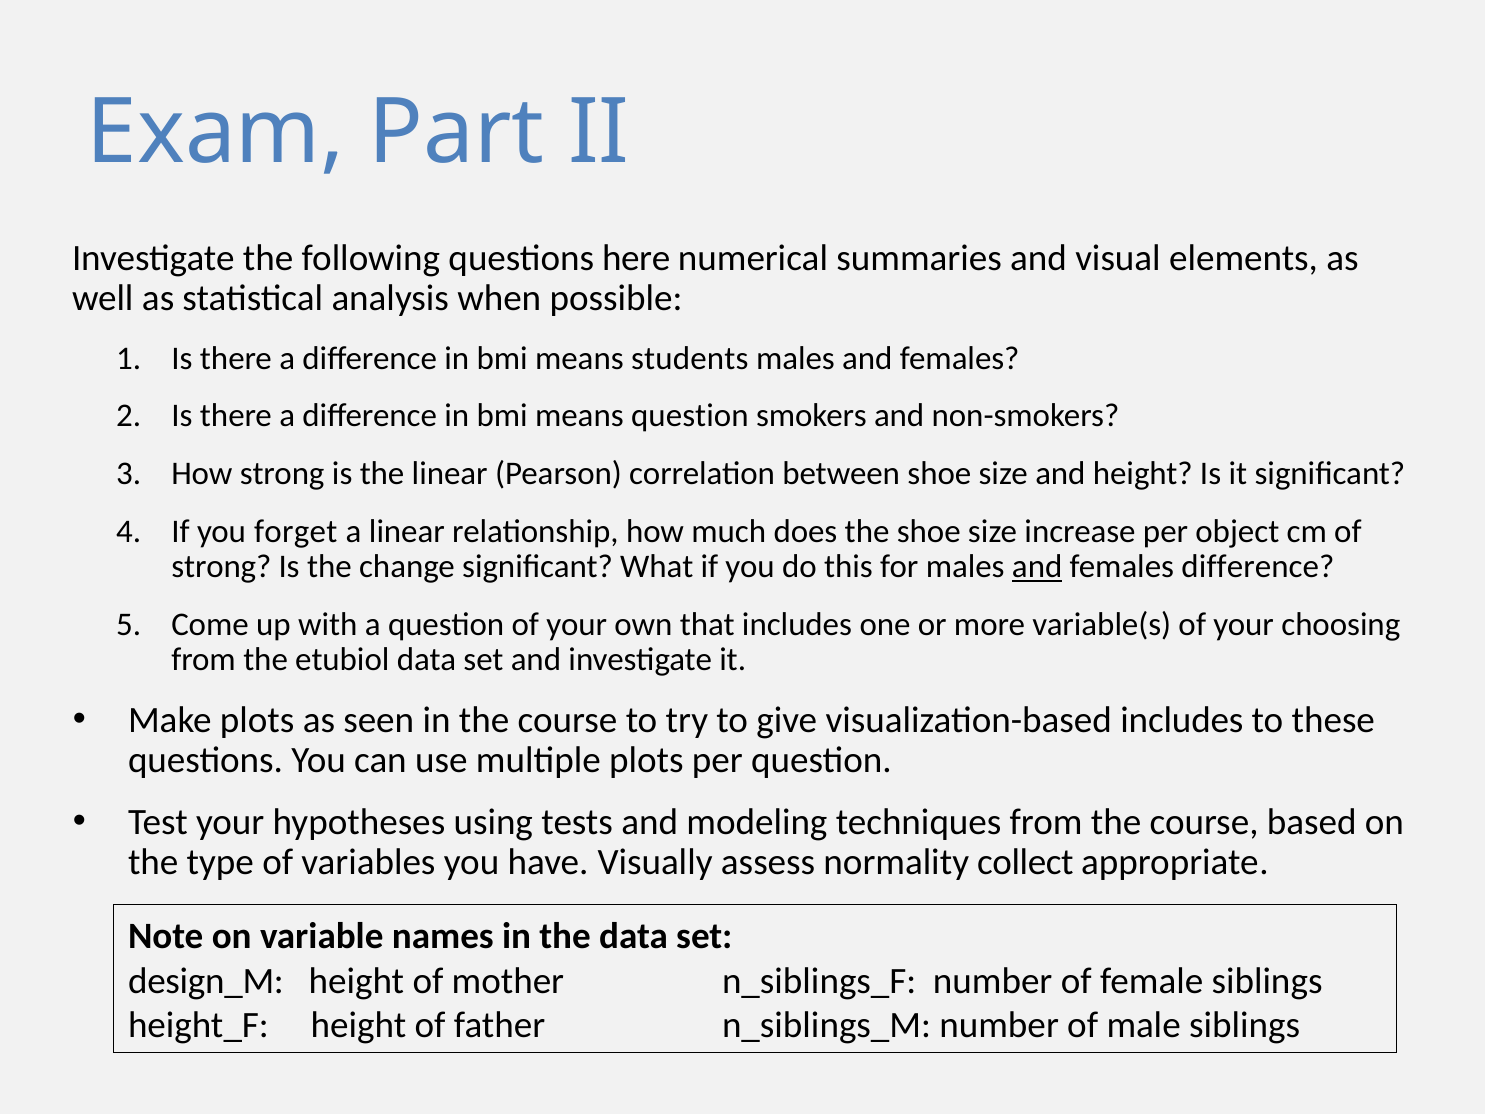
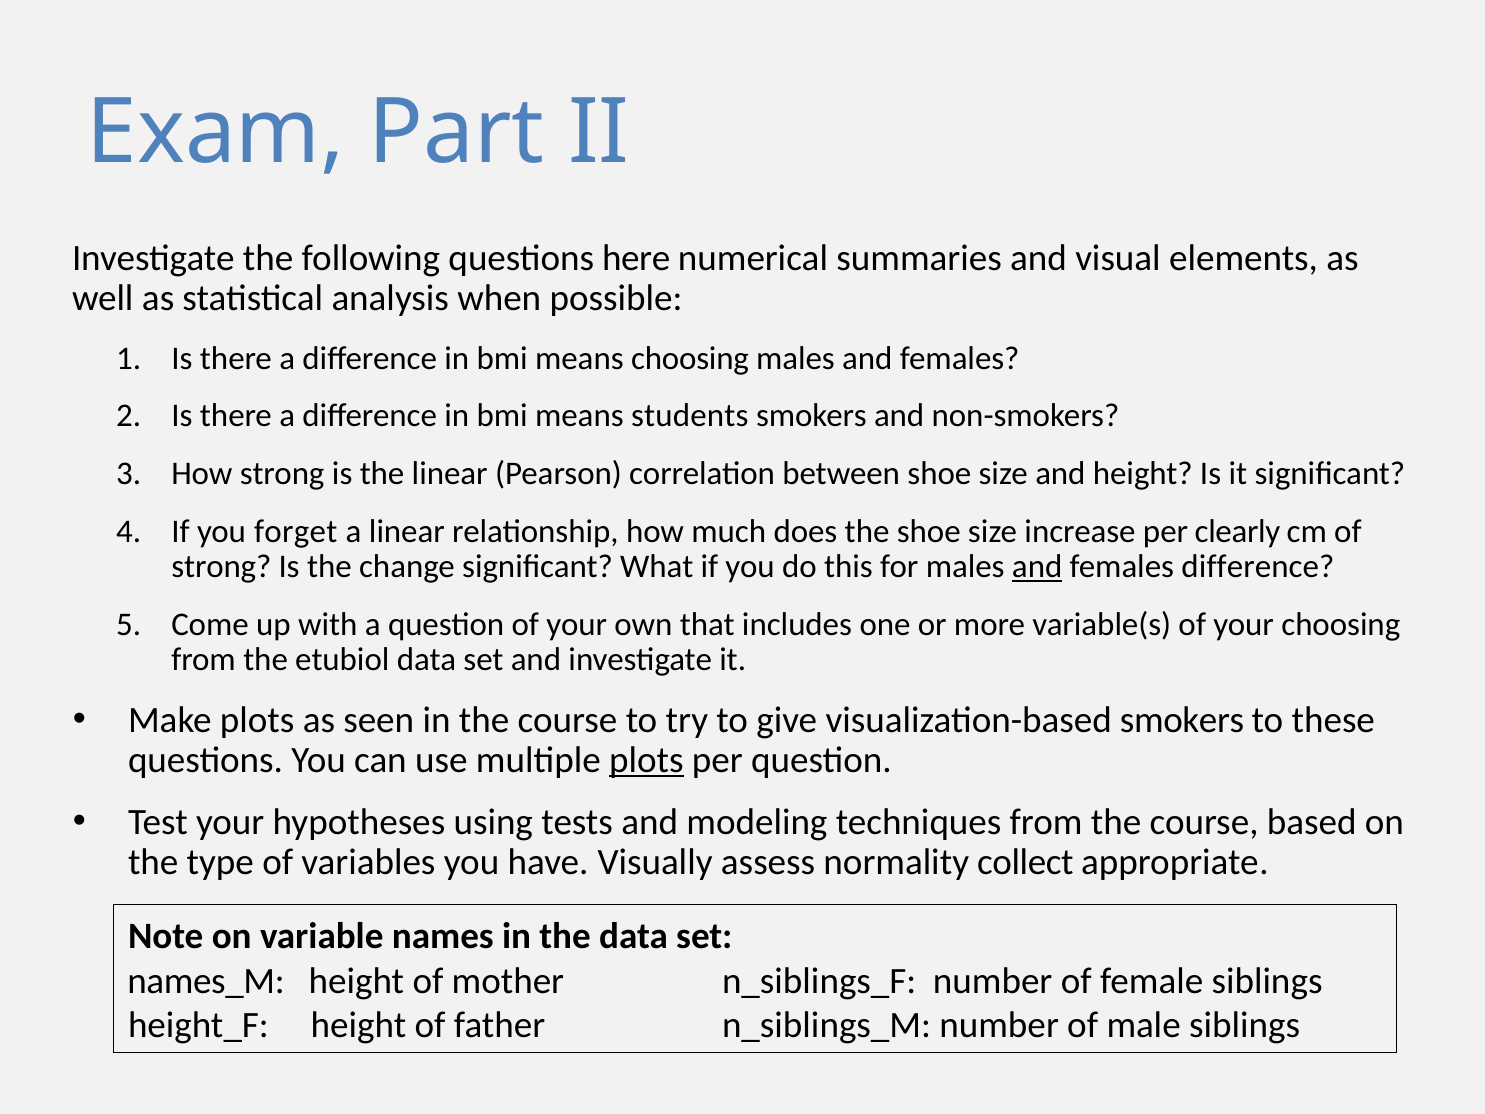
means students: students -> choosing (690, 358)
means question: question -> students (690, 416)
object: object -> clearly (1237, 531)
visualization-based includes: includes -> smokers (1182, 720)
plots underline: none -> present (646, 760)
design_M: design_M -> names_M (206, 981)
